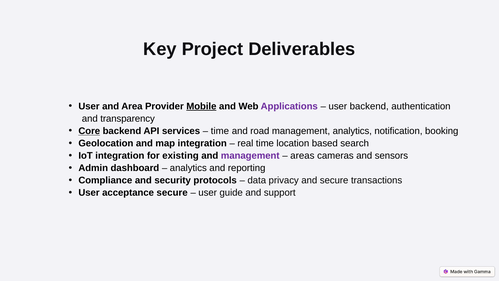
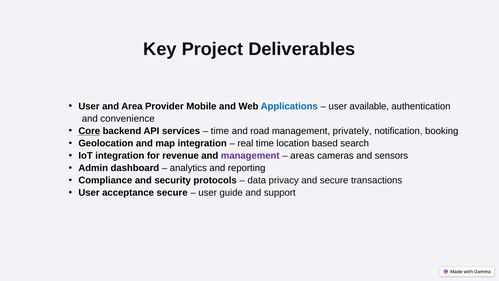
Mobile underline: present -> none (201, 106)
Applications colour: purple -> blue (289, 106)
user backend: backend -> available (369, 106)
transparency: transparency -> convenience (128, 119)
management analytics: analytics -> privately (352, 131)
existing: existing -> revenue (181, 156)
